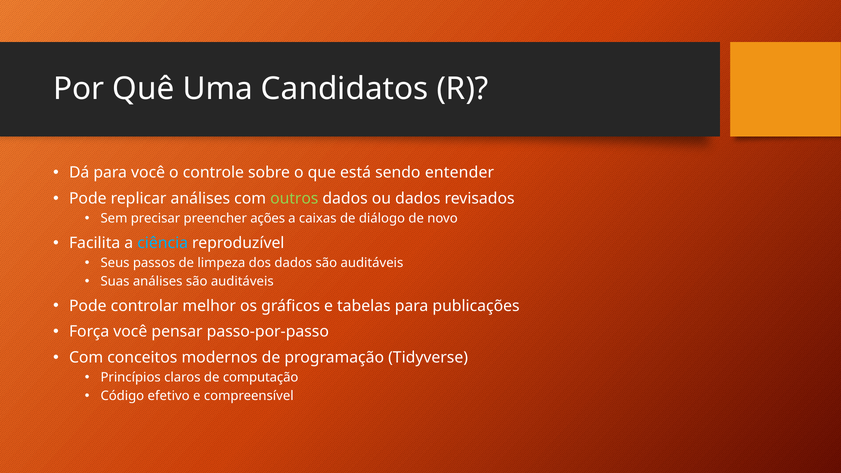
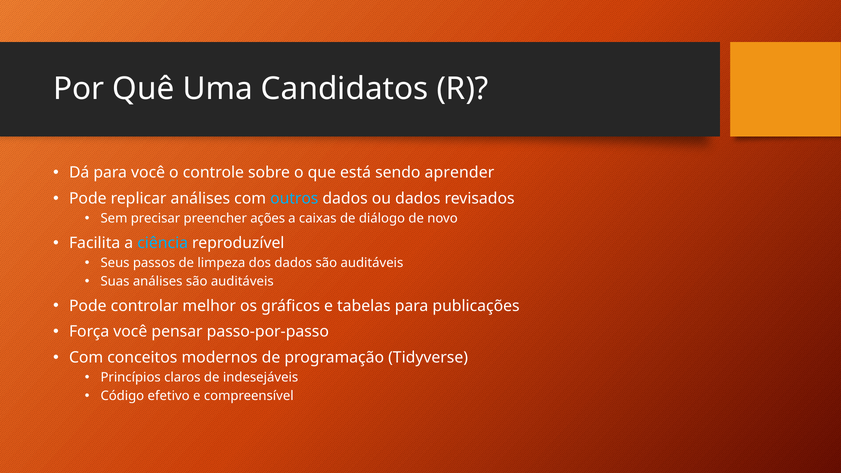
entender: entender -> aprender (459, 173)
outros colour: light green -> light blue (294, 199)
computação: computação -> indesejáveis (261, 377)
